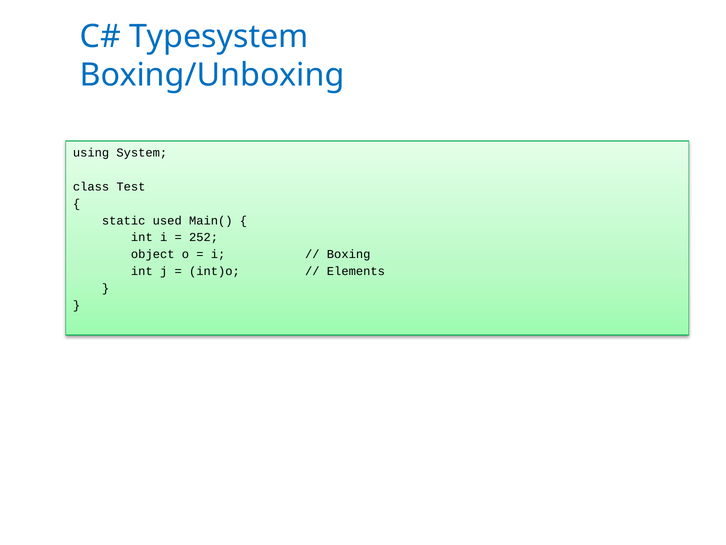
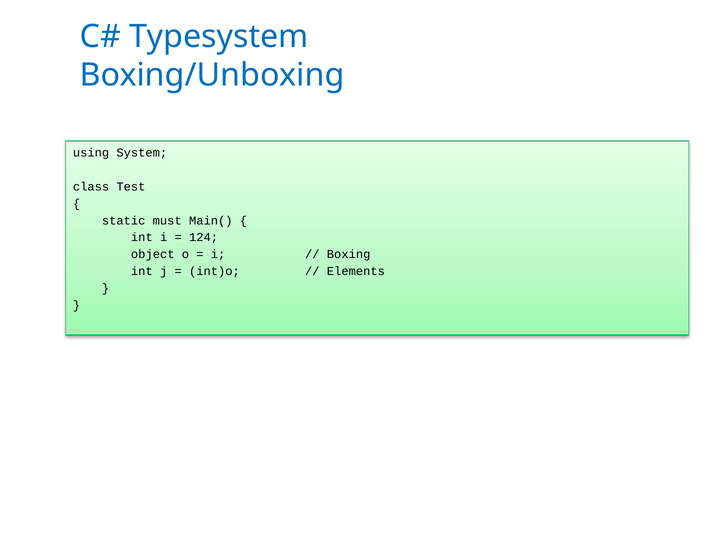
used: used -> must (167, 220)
252: 252 -> 124 (204, 237)
